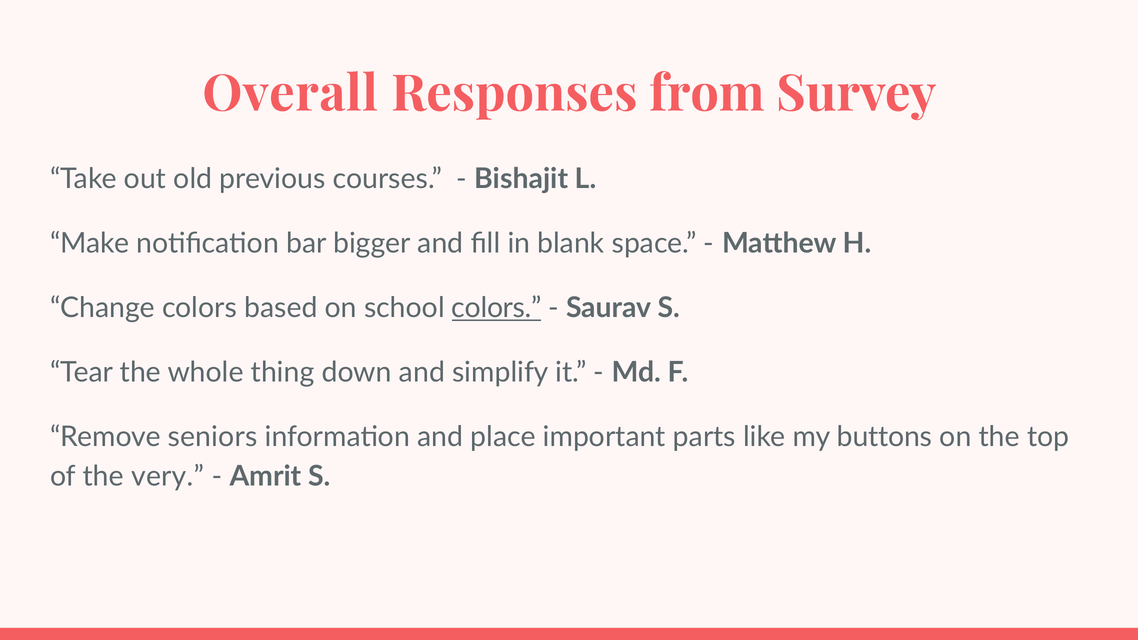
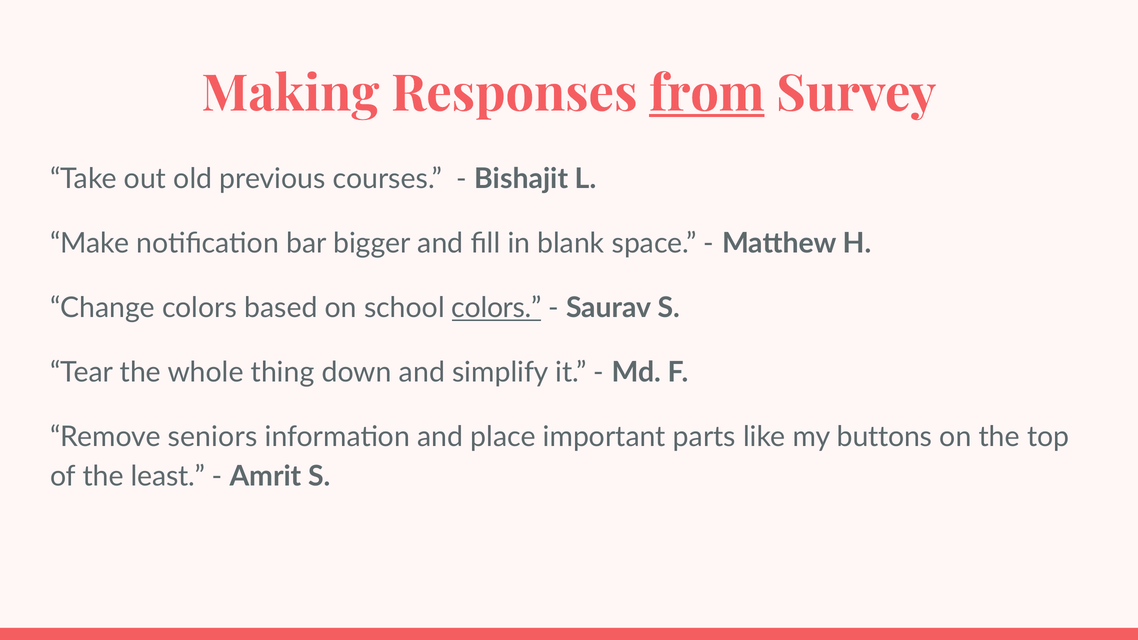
Overall: Overall -> Making (290, 94)
from underline: none -> present (707, 94)
very: very -> least (168, 476)
